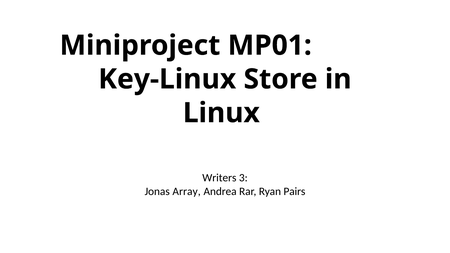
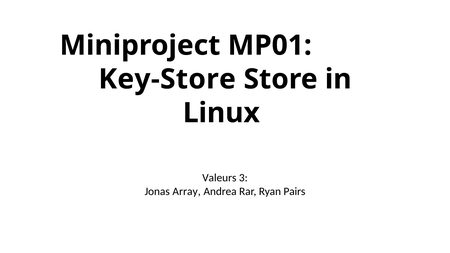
Key-Linux: Key-Linux -> Key-Store (167, 79)
Writers: Writers -> Valeurs (219, 178)
